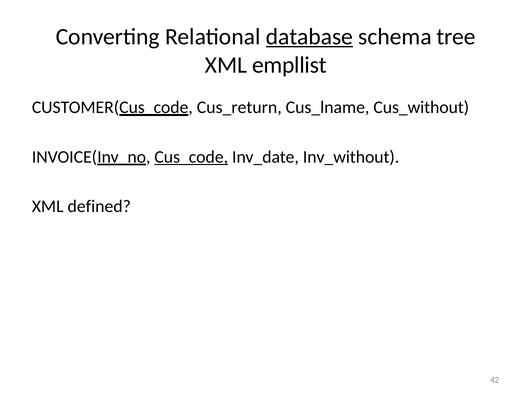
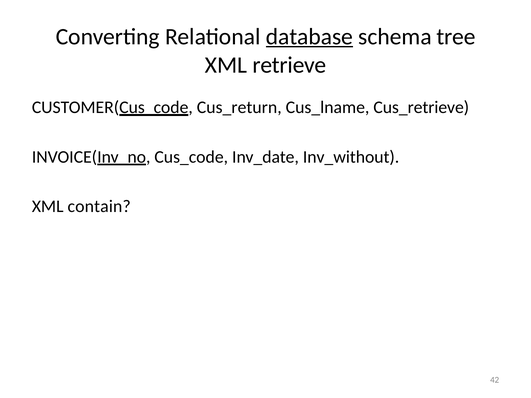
empllist: empllist -> retrieve (289, 65)
Cus_without: Cus_without -> Cus_retrieve (421, 107)
Cus_code underline: present -> none (191, 157)
defined: defined -> contain (99, 207)
